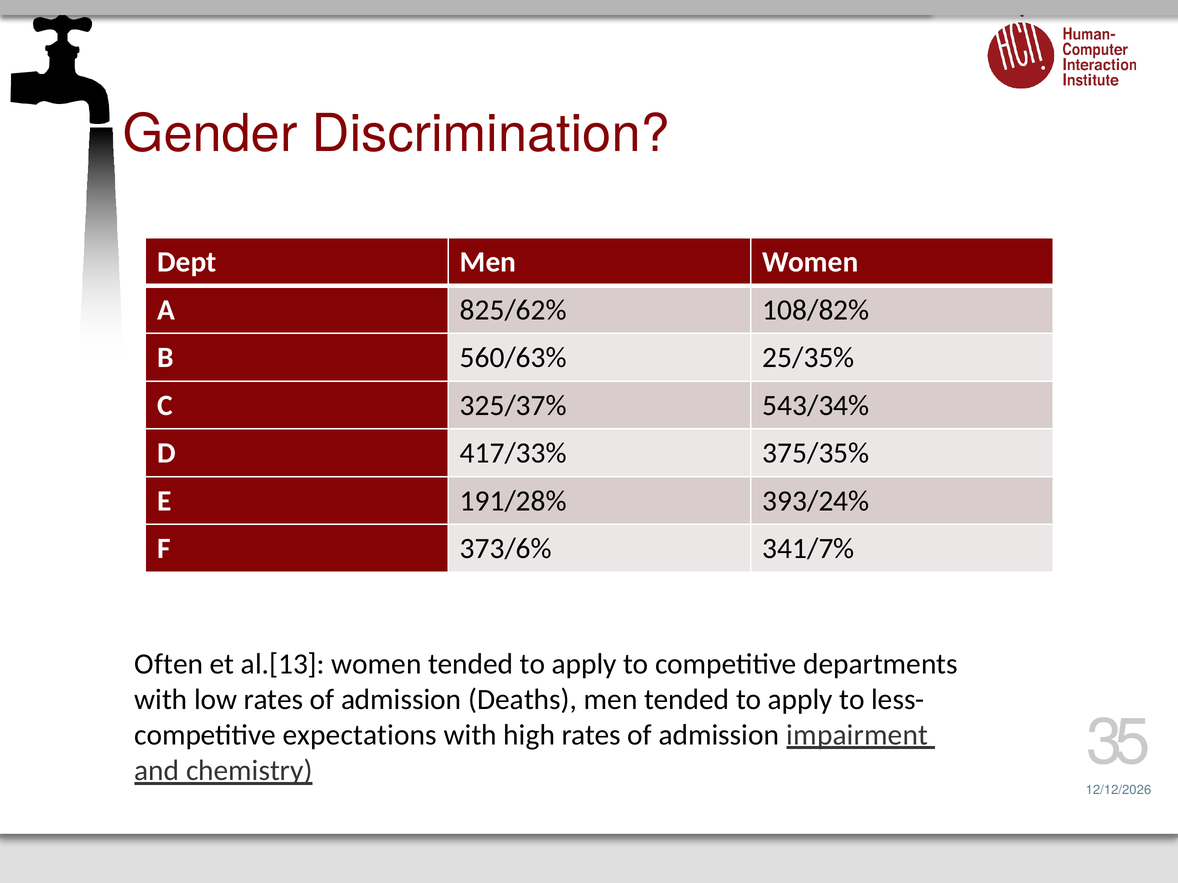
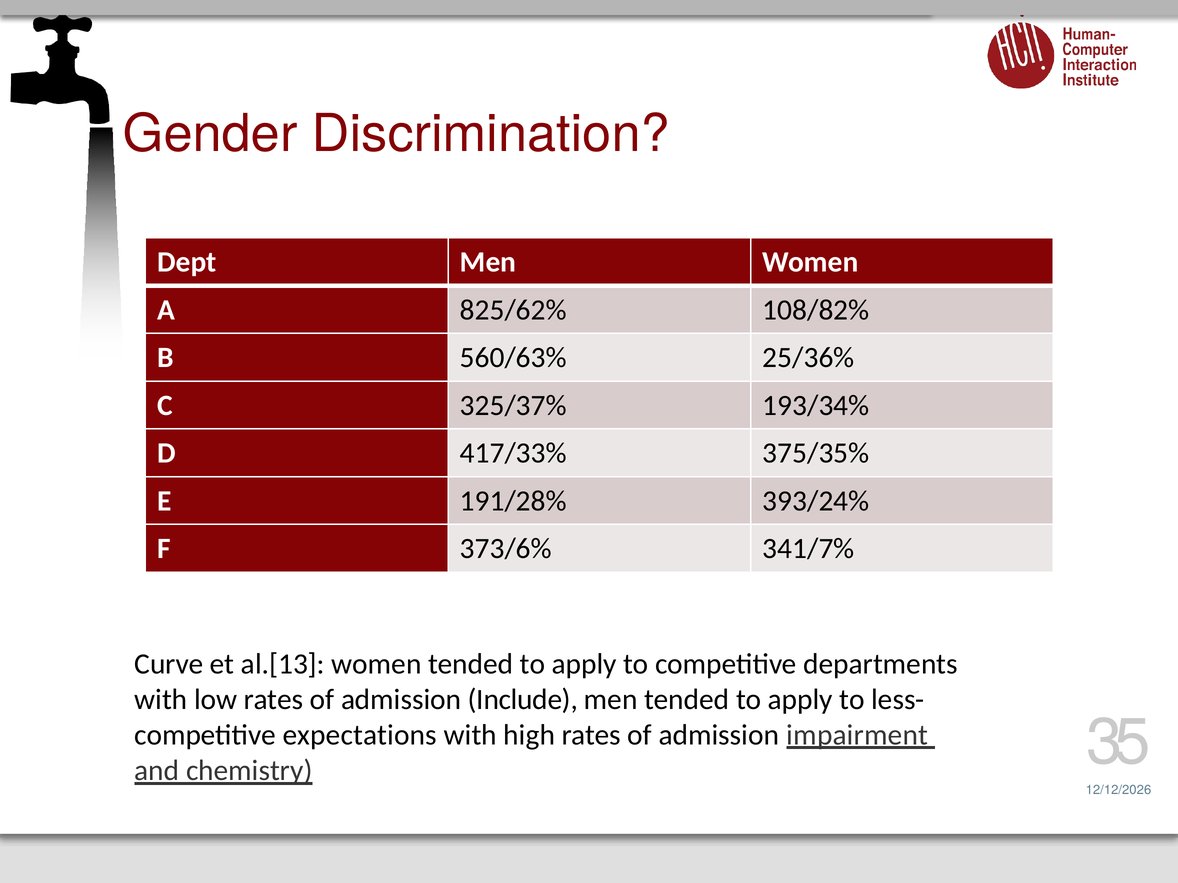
25/35%: 25/35% -> 25/36% (809, 358)
543/34%: 543/34% -> 193/34% (816, 406)
Often: Often -> Curve (169, 665)
Deaths: Deaths -> Include (523, 700)
